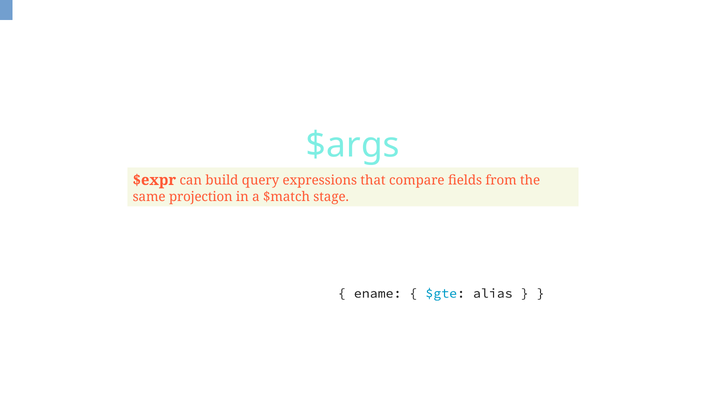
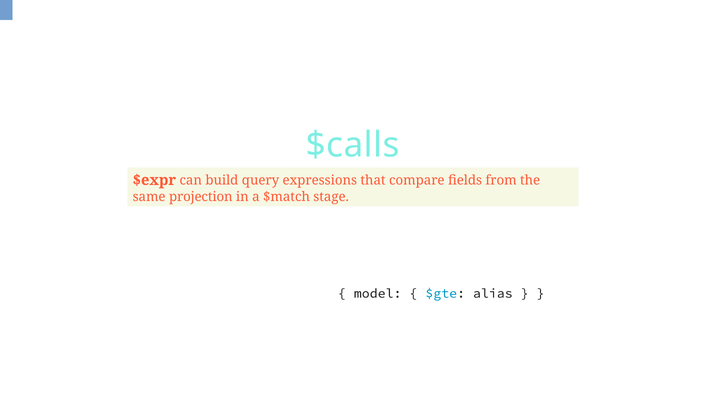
$args: $args -> $calls (353, 145)
ename: ename -> model (378, 293)
